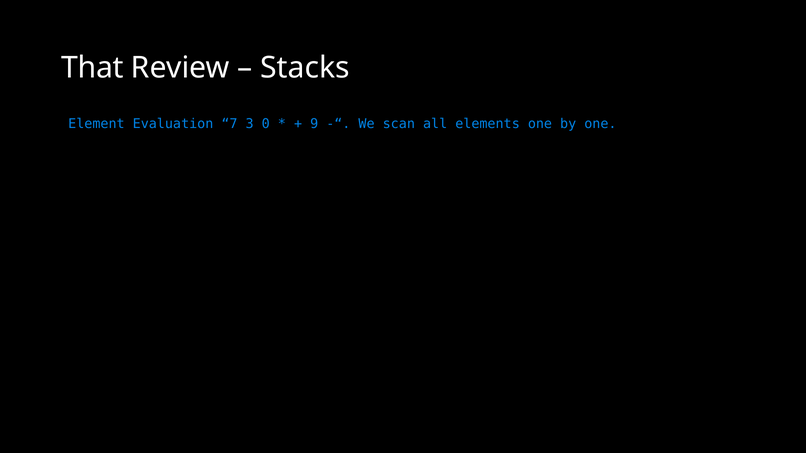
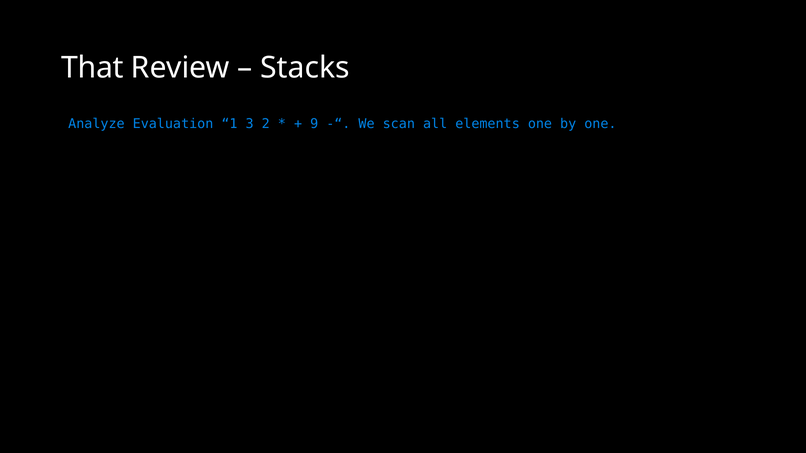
Element: Element -> Analyze (96, 124)
7: 7 -> 1 (229, 124)
0: 0 -> 2 (266, 124)
